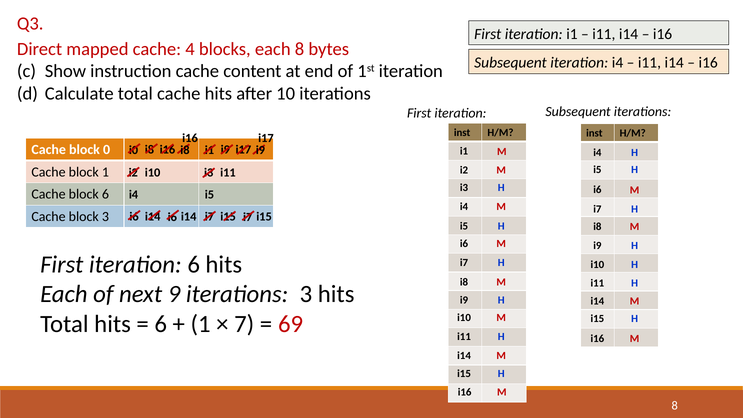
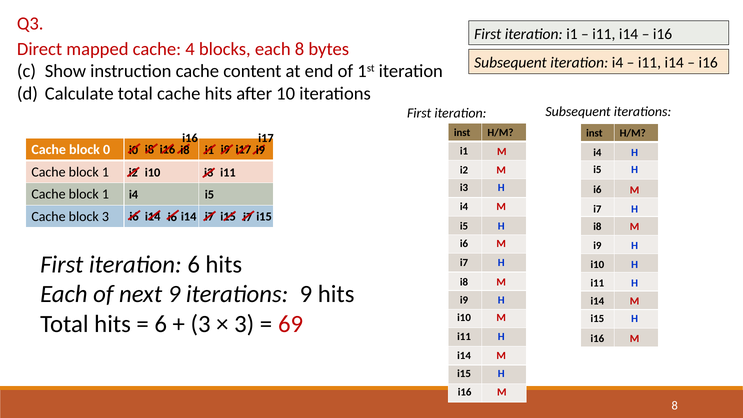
6: 6 -> 1 (105, 194)
iterations 3: 3 -> 9 (306, 294)
1: 1 -> 3 (201, 324)
7: 7 -> 3 (244, 324)
